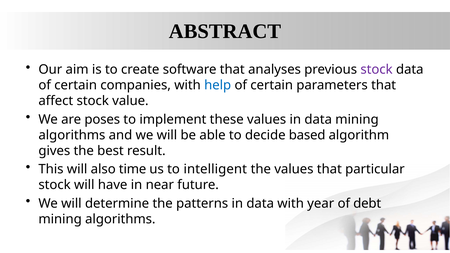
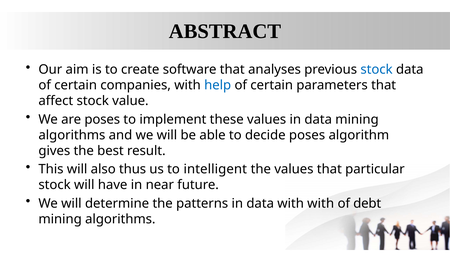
stock colour: purple -> blue (377, 70)
decide based: based -> poses (307, 135)
time: time -> thus (133, 169)
with year: year -> with (321, 203)
